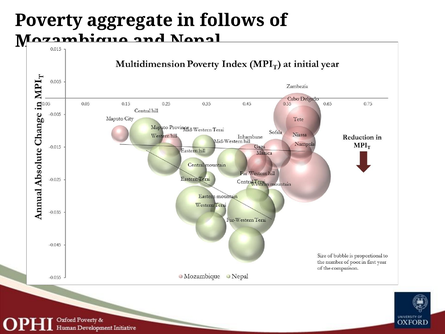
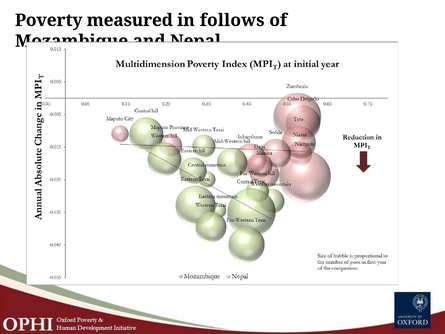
aggregate: aggregate -> measured (130, 20)
